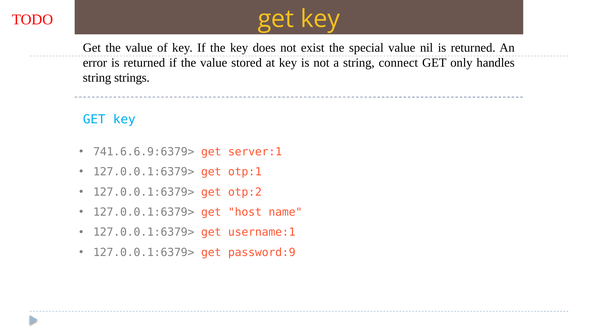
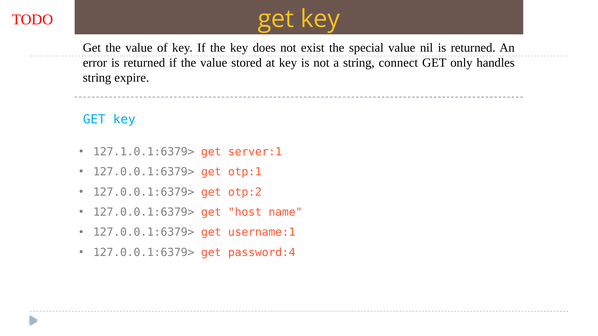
strings: strings -> expire (132, 78)
741.6.6.9:6379>: 741.6.6.9:6379> -> 127.1.0.1:6379> (144, 152)
password:9: password:9 -> password:4 (262, 253)
